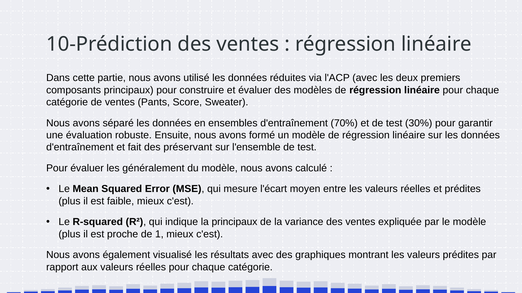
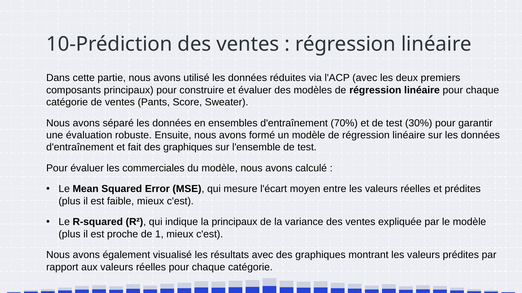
fait des préservant: préservant -> graphiques (188, 148)
généralement: généralement -> commerciales (153, 169)
